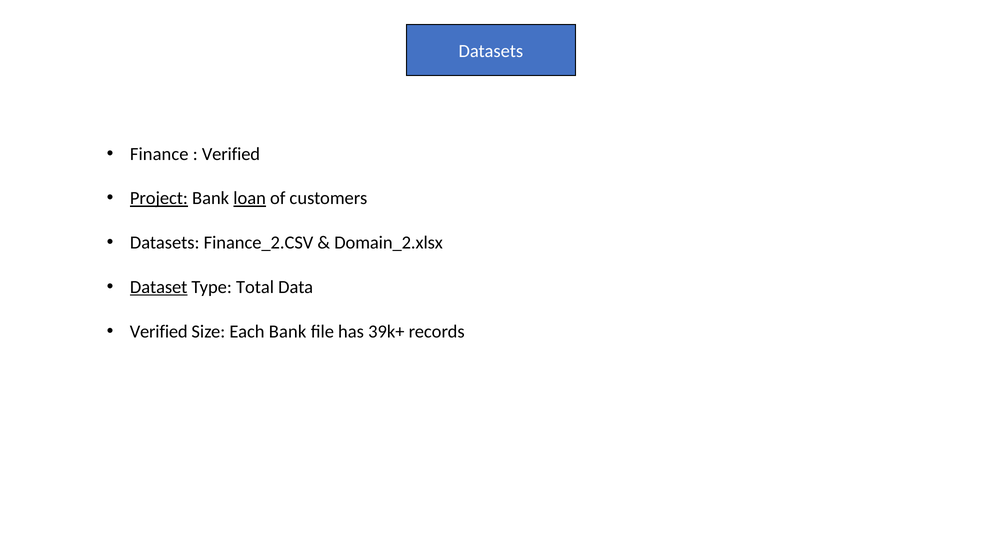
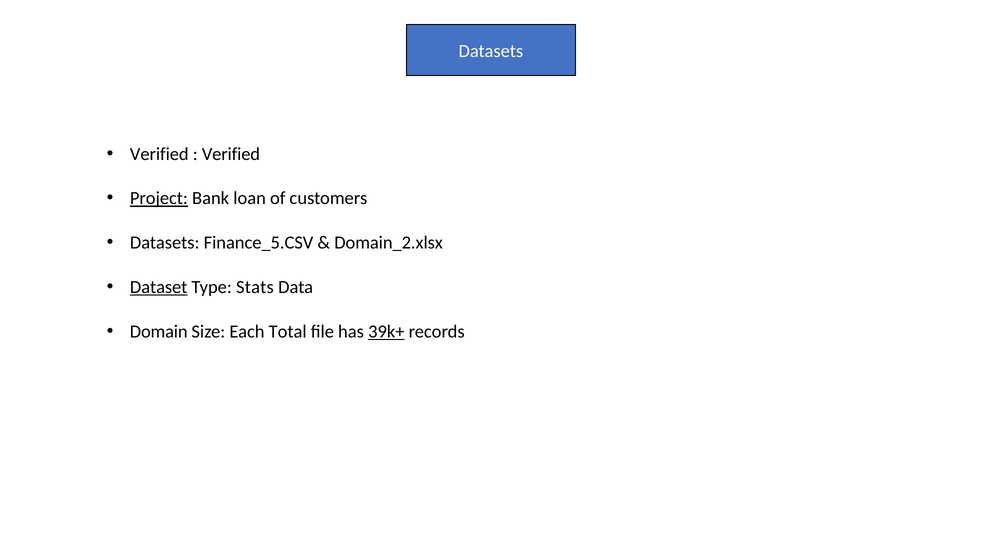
Finance: Finance -> Verified (159, 154)
loan underline: present -> none (250, 198)
Finance_2.CSV: Finance_2.CSV -> Finance_5.CSV (259, 243)
Total: Total -> Stats (255, 287)
Verified: Verified -> Domain (159, 332)
Each Bank: Bank -> Total (288, 332)
39k+ underline: none -> present (386, 332)
